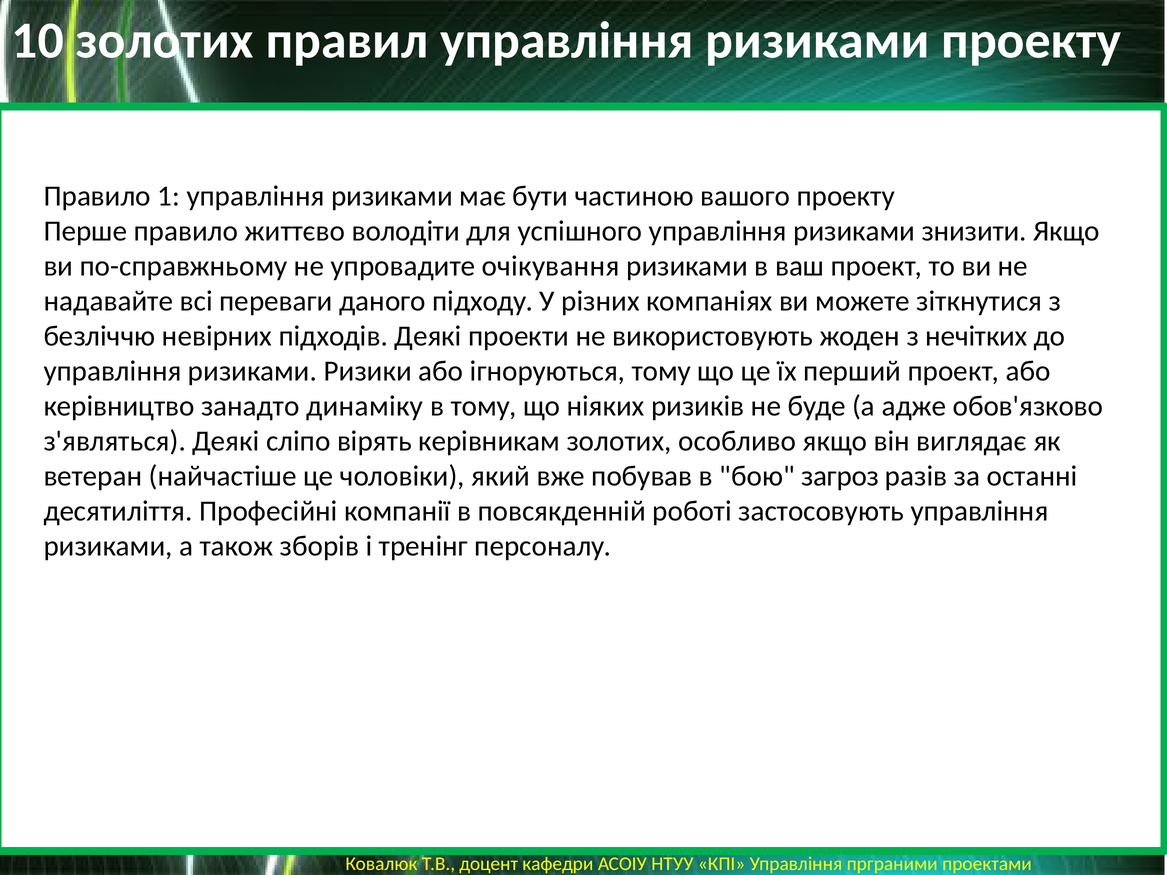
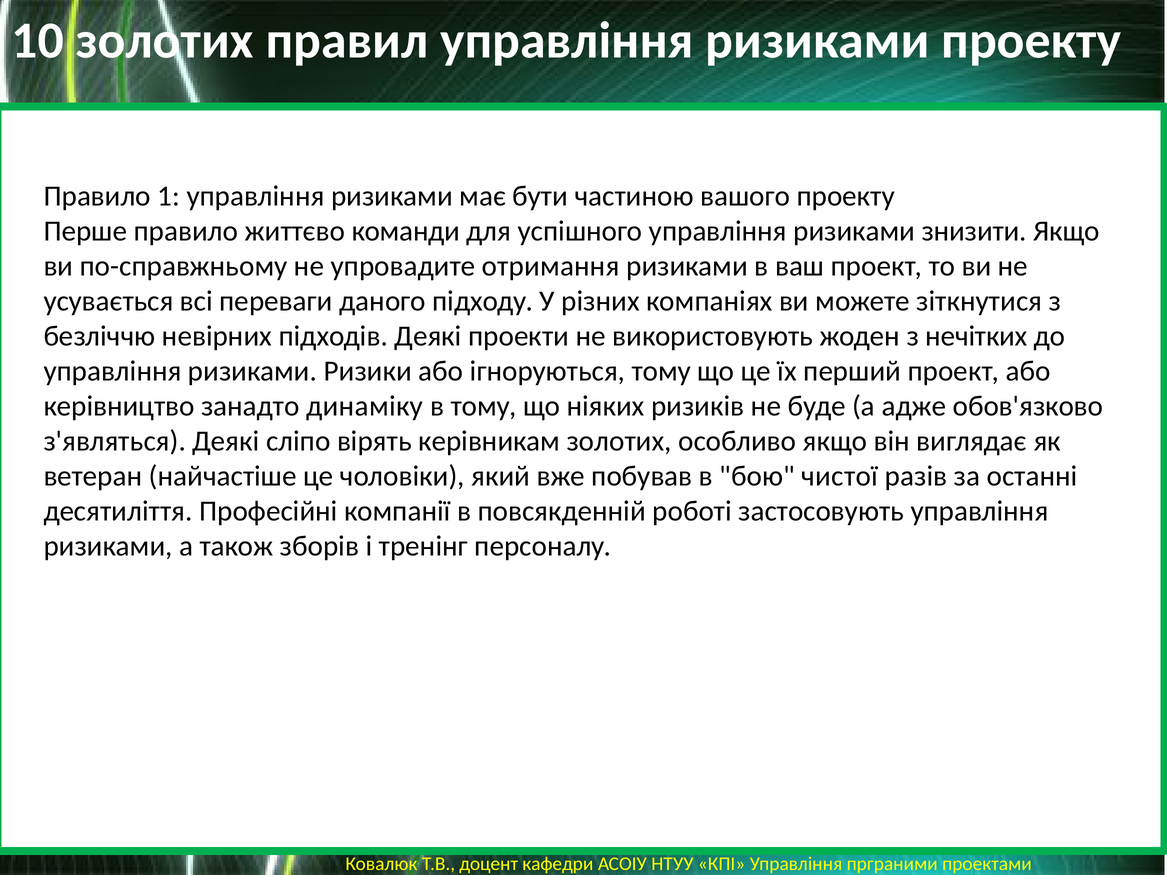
володіти: володіти -> команди (406, 231)
очікування: очікування -> отримання (551, 266)
надавайте: надавайте -> усувається (108, 301)
загроз: загроз -> чистої (840, 476)
